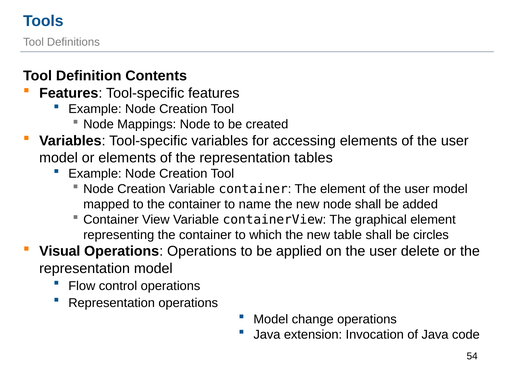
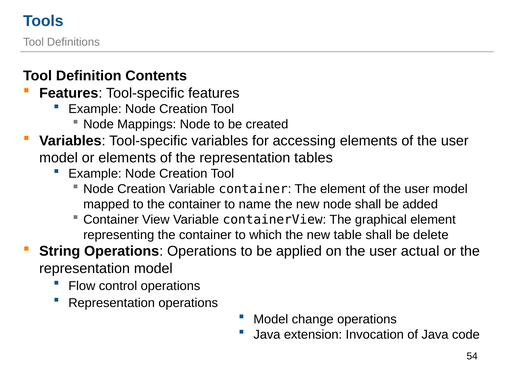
circles: circles -> delete (431, 235)
Visual: Visual -> String (60, 251)
delete: delete -> actual (420, 251)
